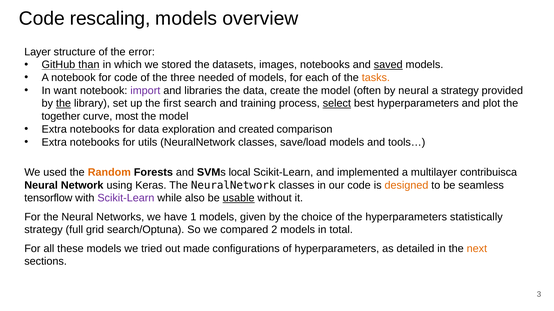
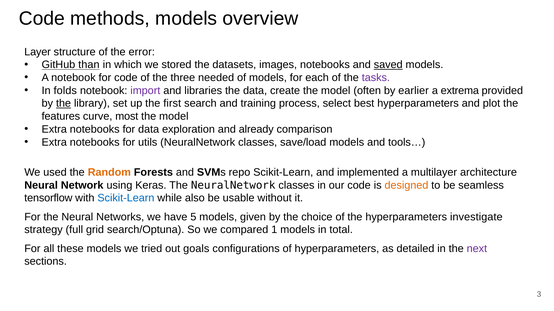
rescaling: rescaling -> methods (110, 18)
tasks colour: orange -> purple (376, 78)
want: want -> folds (65, 91)
by neural: neural -> earlier (414, 91)
a strategy: strategy -> extrema (460, 91)
select underline: present -> none (337, 104)
together: together -> features (61, 117)
created: created -> already (256, 130)
local: local -> repo (240, 173)
contribuisca: contribuisca -> architecture (489, 173)
Scikit-Learn colour: purple -> blue (126, 198)
usable underline: present -> none (239, 198)
1: 1 -> 5 (193, 217)
statistically: statistically -> investigate (476, 217)
2: 2 -> 1 (274, 230)
made: made -> goals (196, 249)
next colour: orange -> purple (477, 249)
